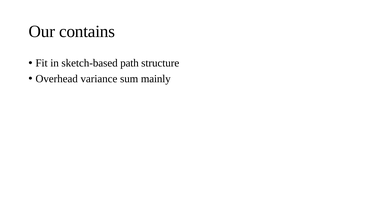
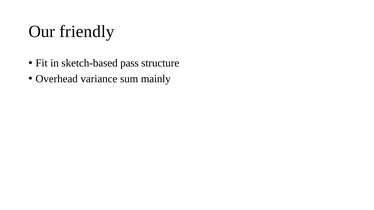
contains: contains -> friendly (87, 31)
path: path -> pass (130, 63)
